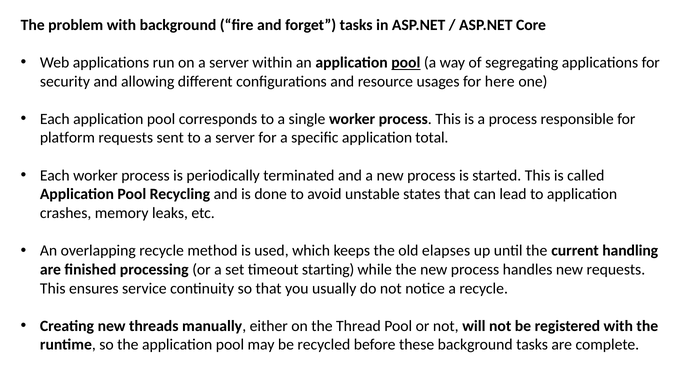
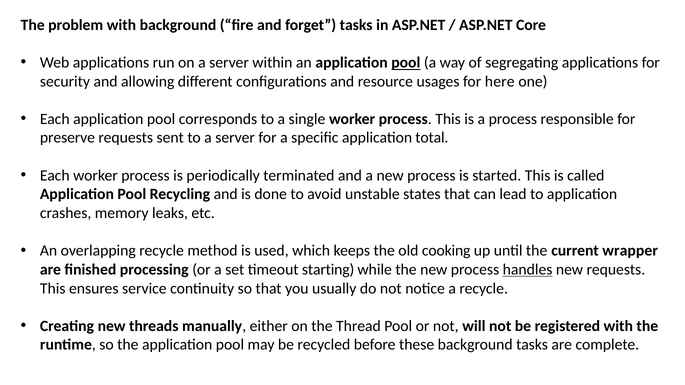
platform: platform -> preserve (67, 138)
elapses: elapses -> cooking (446, 251)
handling: handling -> wrapper (630, 251)
handles underline: none -> present (528, 270)
